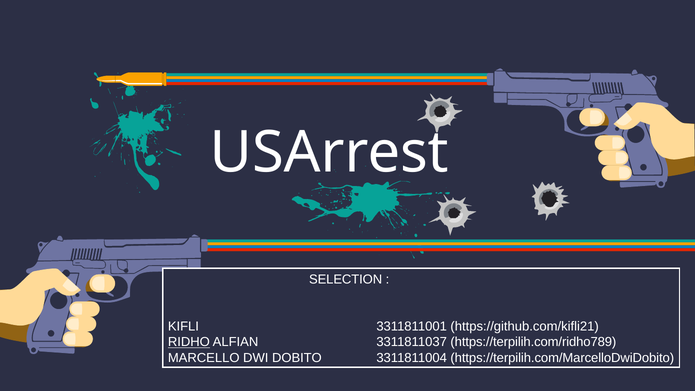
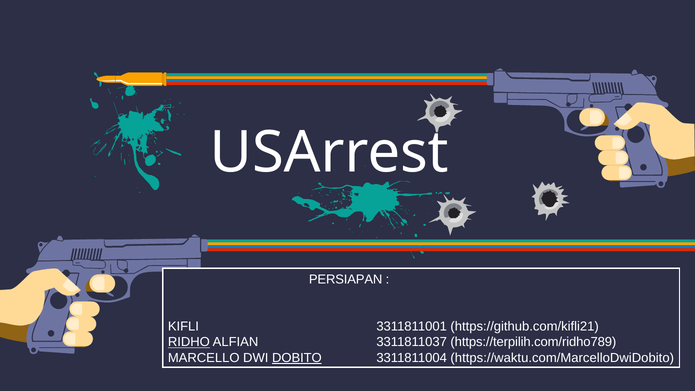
SELECTION: SELECTION -> PERSIAPAN (346, 280)
DOBITO underline: none -> present (297, 358)
https://terpilih.com/MarcelloDwiDobito: https://terpilih.com/MarcelloDwiDobito -> https://waktu.com/MarcelloDwiDobito (562, 358)
